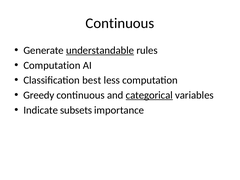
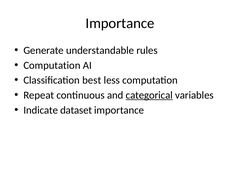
Continuous: Continuous -> Importance (120, 23)
understandable underline: present -> none (100, 50)
Greedy: Greedy -> Repeat (39, 95)
subsets: subsets -> dataset (76, 110)
